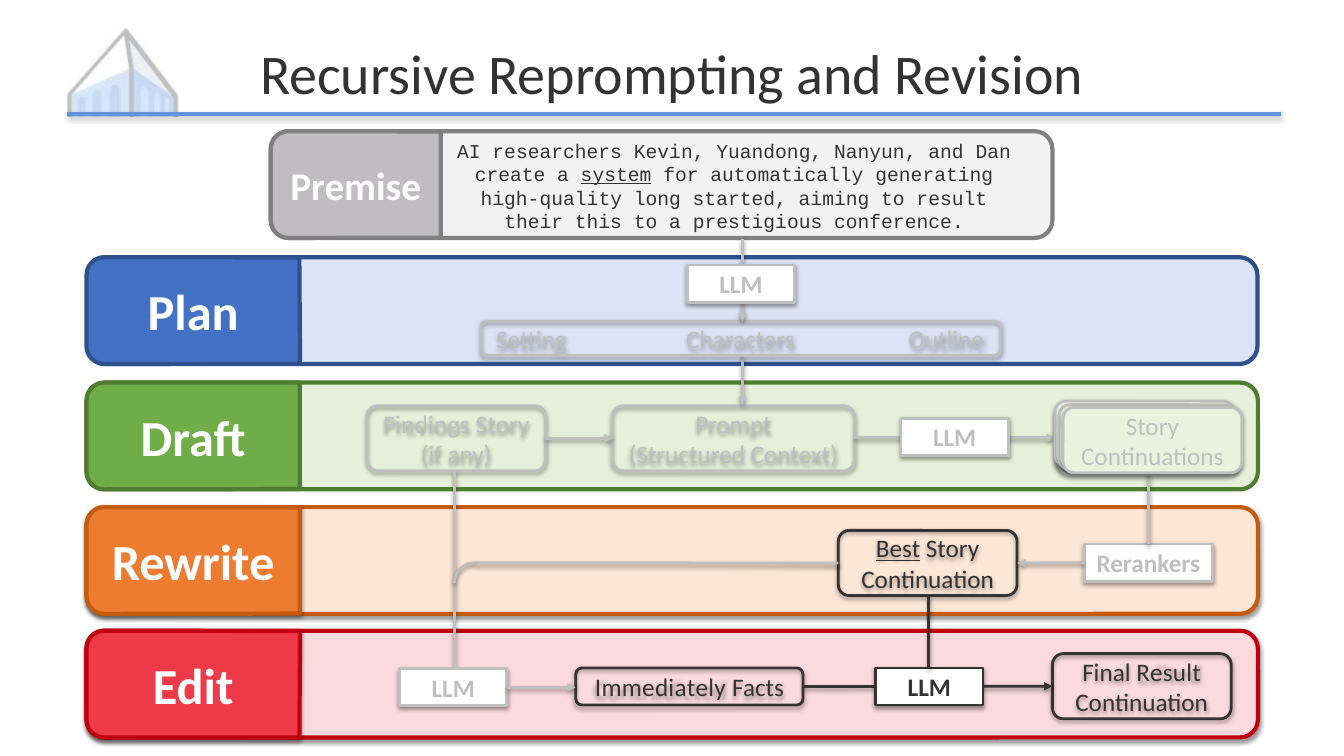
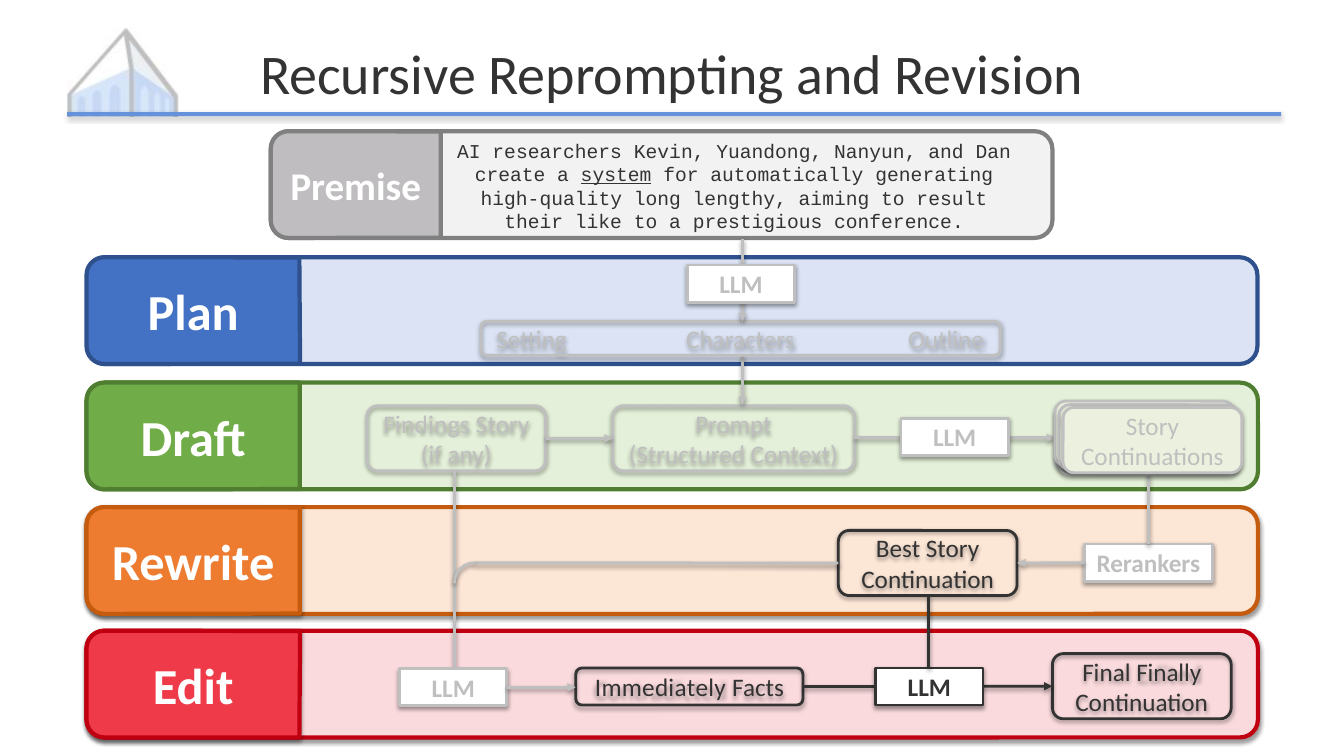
started: started -> lengthy (740, 199)
this: this -> like (598, 222)
Best underline: present -> none (898, 550)
Final Result: Result -> Finally (1169, 673)
